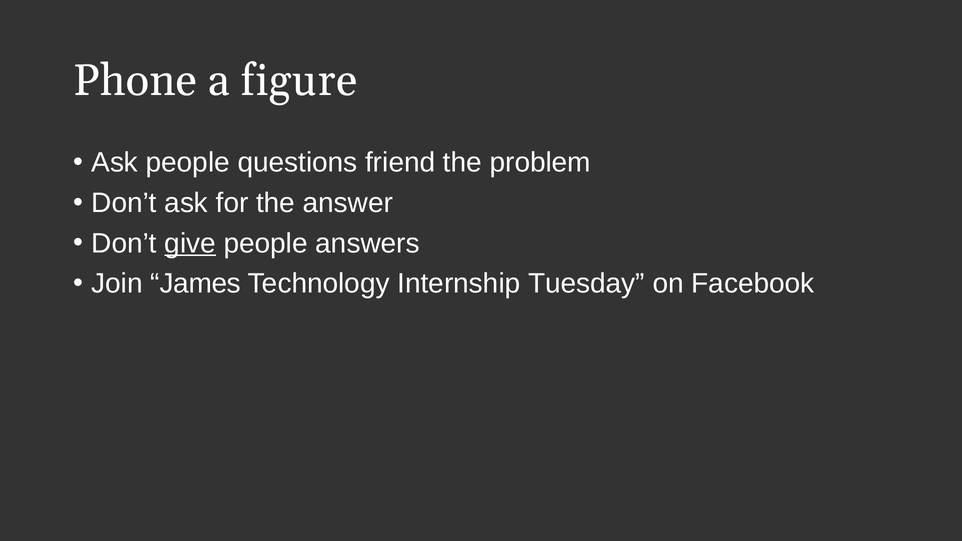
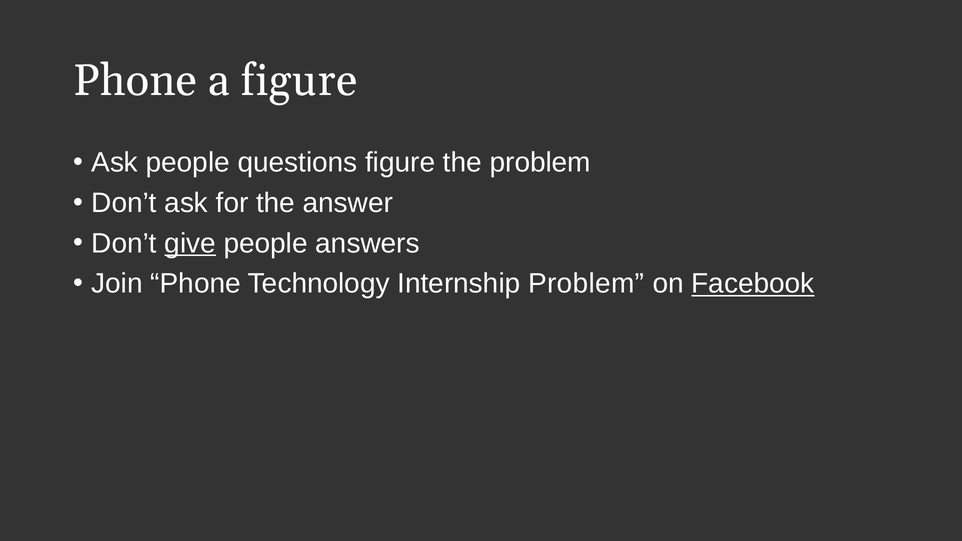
questions friend: friend -> figure (400, 163)
Join James: James -> Phone (196, 284)
Internship Tuesday: Tuesday -> Problem (586, 284)
Facebook underline: none -> present (753, 284)
